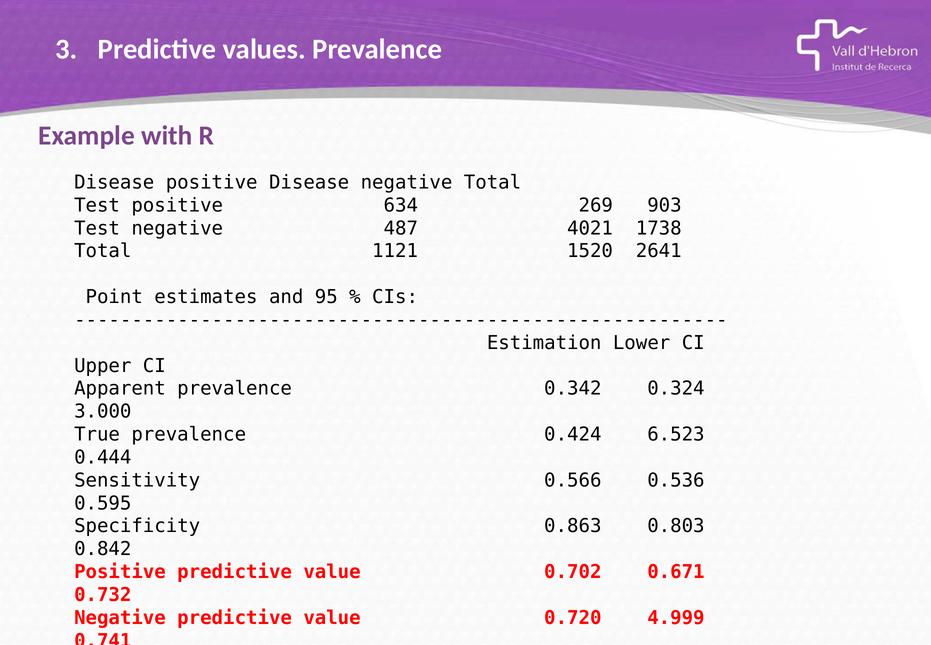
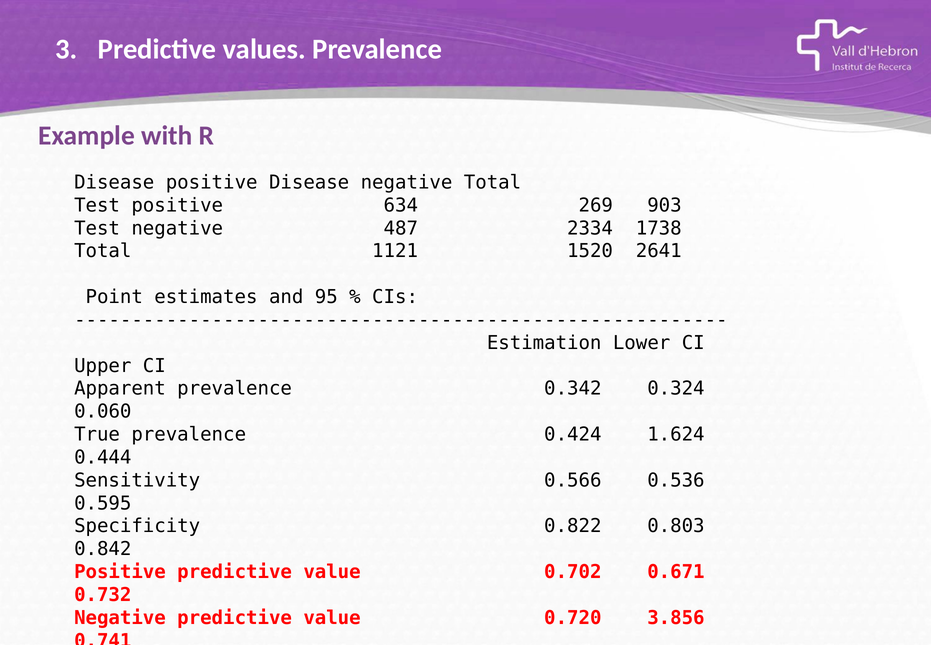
4021: 4021 -> 2334 (590, 228)
3.000: 3.000 -> 0.060 (103, 411)
6.523: 6.523 -> 1.624 (676, 434)
0.863: 0.863 -> 0.822 (573, 526)
4.999: 4.999 -> 3.856 (676, 617)
